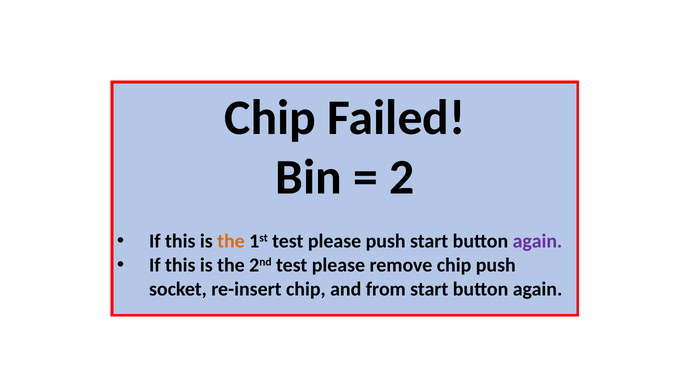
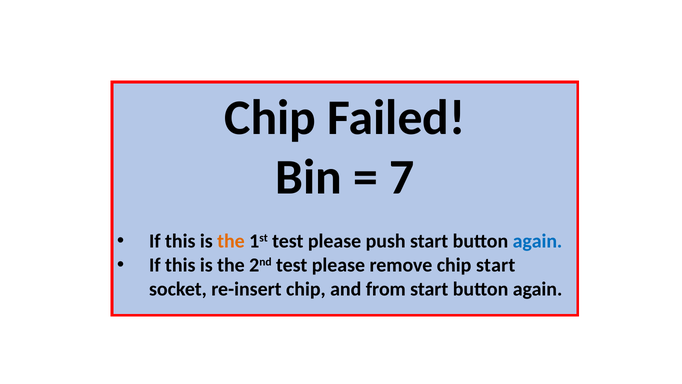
2: 2 -> 7 (402, 177)
again colour: purple -> blue (537, 241)
chip push: push -> start (496, 265)
